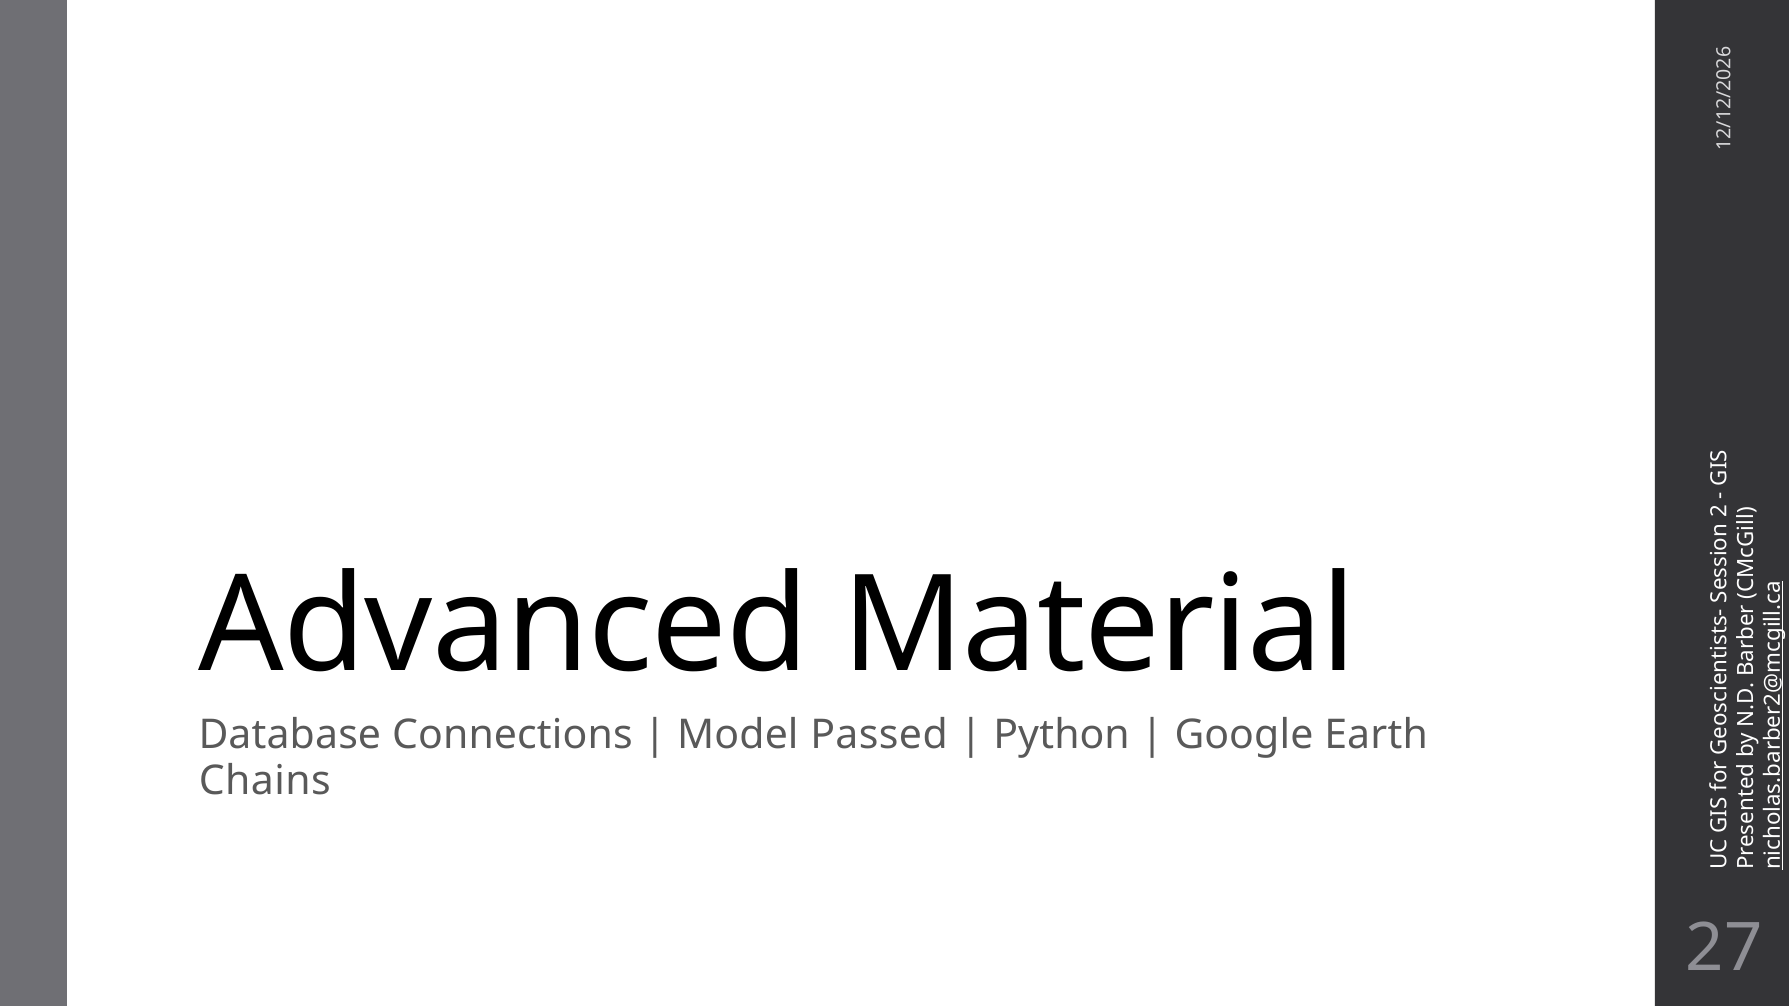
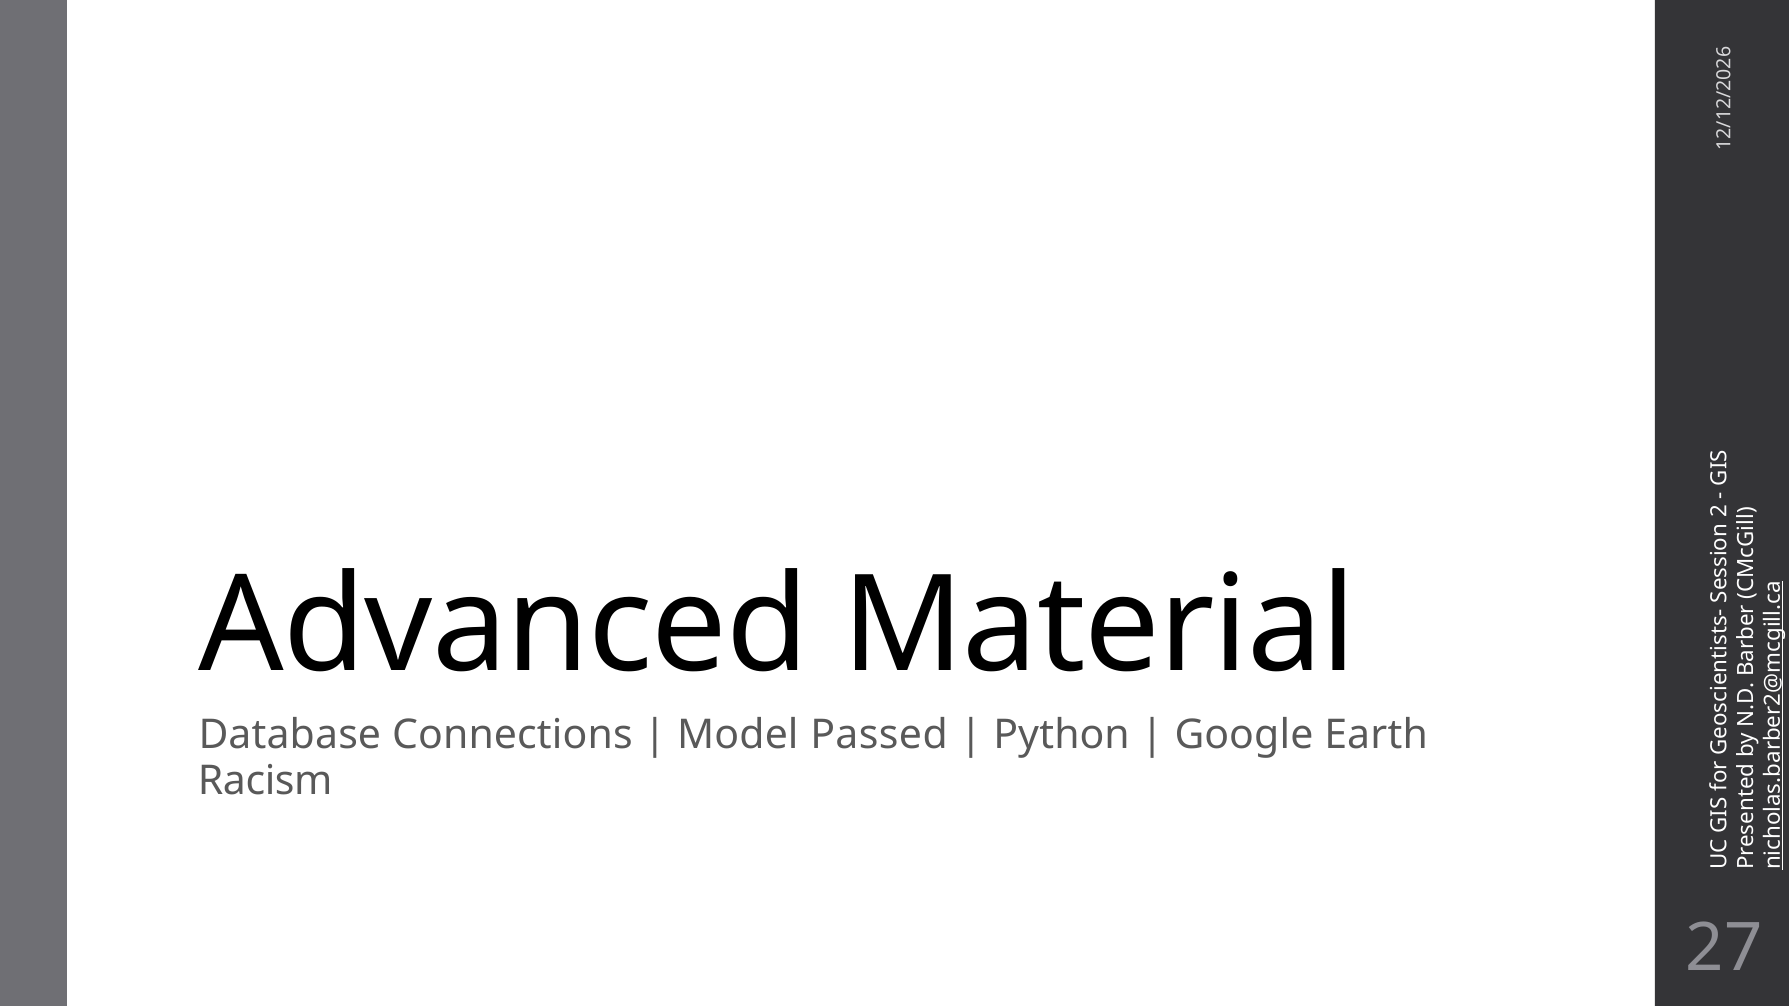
Chains: Chains -> Racism (265, 782)
